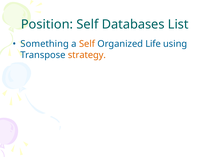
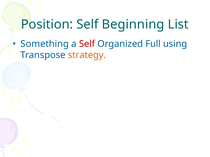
Databases: Databases -> Beginning (133, 24)
Self colour: orange -> red (87, 44)
Life: Life -> Full (153, 44)
